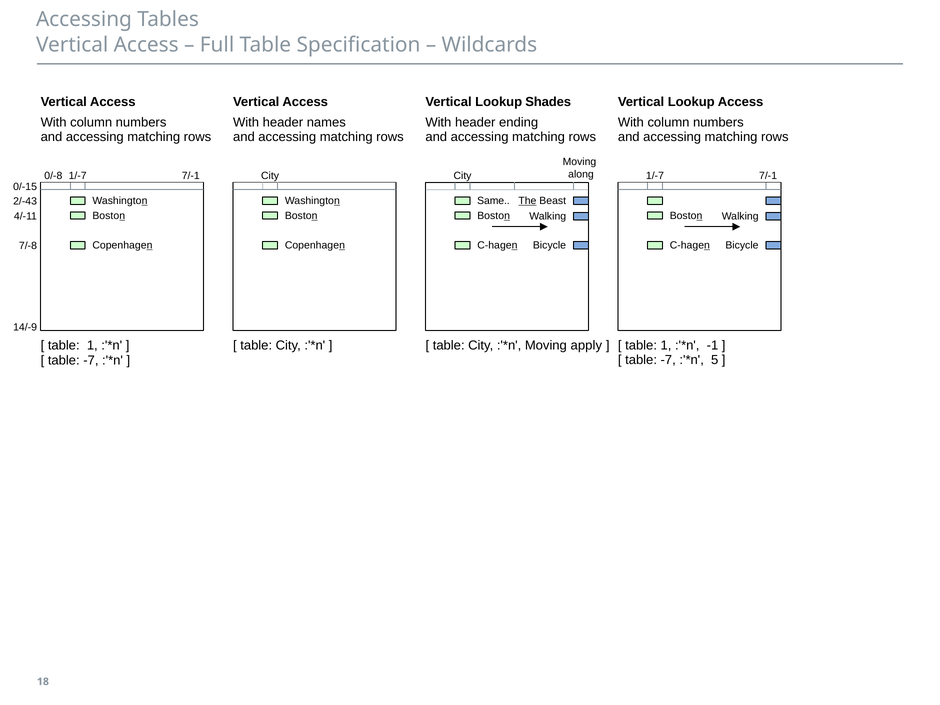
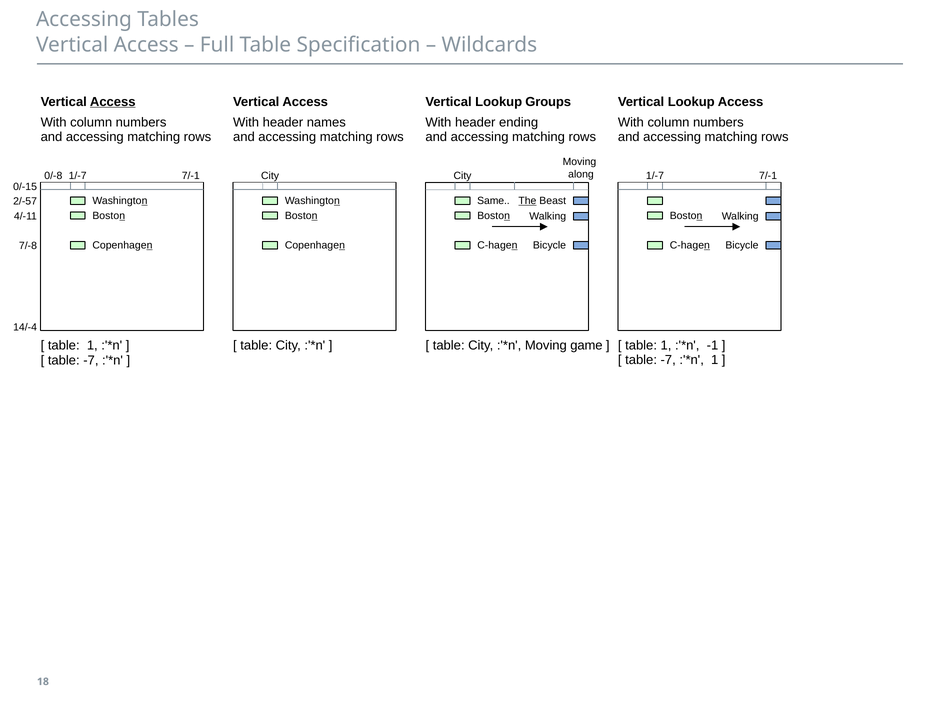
Access underline: none -> present (113, 102)
Shades: Shades -> Groups (548, 102)
2/-43: 2/-43 -> 2/-57 (25, 201)
14/-9: 14/-9 -> 14/-4 (25, 327)
apply: apply -> game (586, 345)
5: 5 -> 1 (715, 360)
